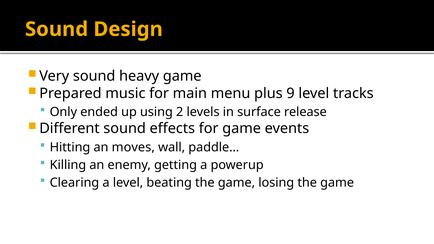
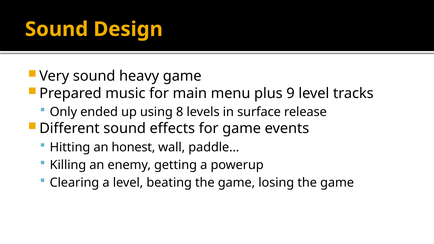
2: 2 -> 8 (180, 112)
moves: moves -> honest (133, 147)
